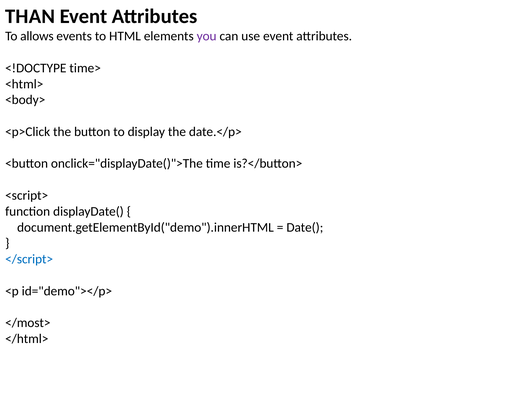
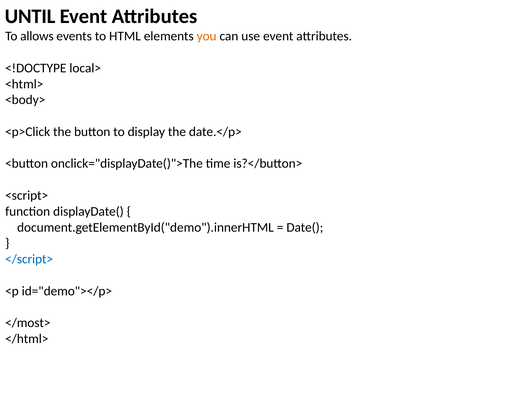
THAN: THAN -> UNTIL (30, 16)
you colour: purple -> orange (207, 36)
time>: time> -> local> (85, 68)
